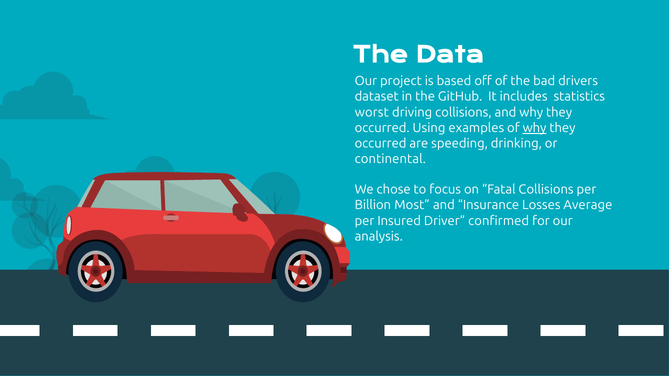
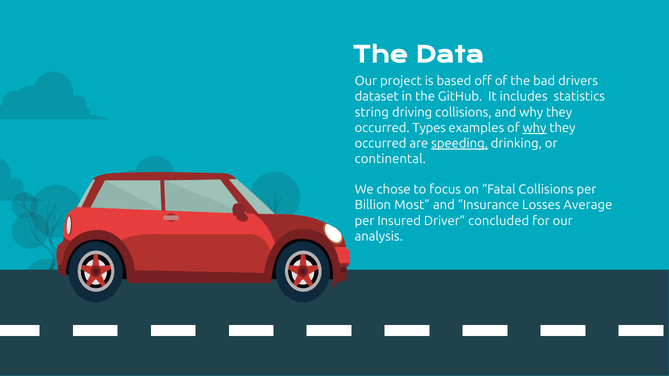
worst: worst -> string (372, 112)
Using: Using -> Types (429, 128)
speeding underline: none -> present (460, 144)
confirmed: confirmed -> concluded (499, 221)
